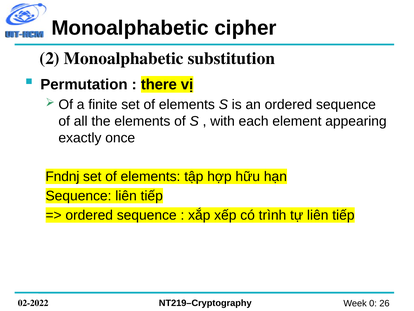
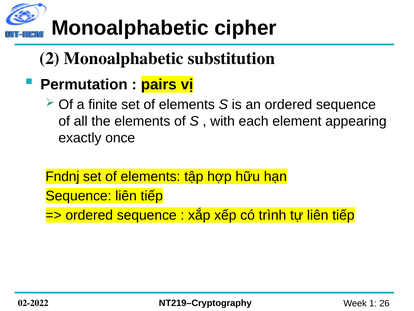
there: there -> pairs (159, 85)
0: 0 -> 1 (373, 303)
